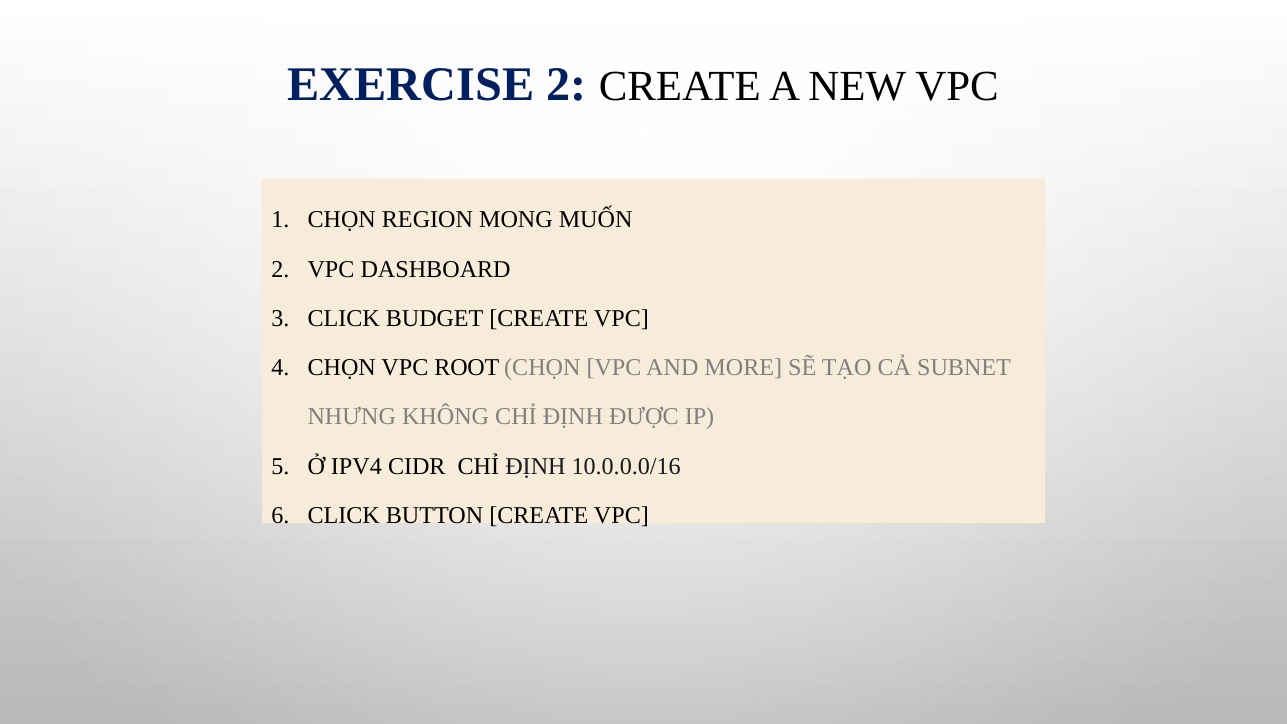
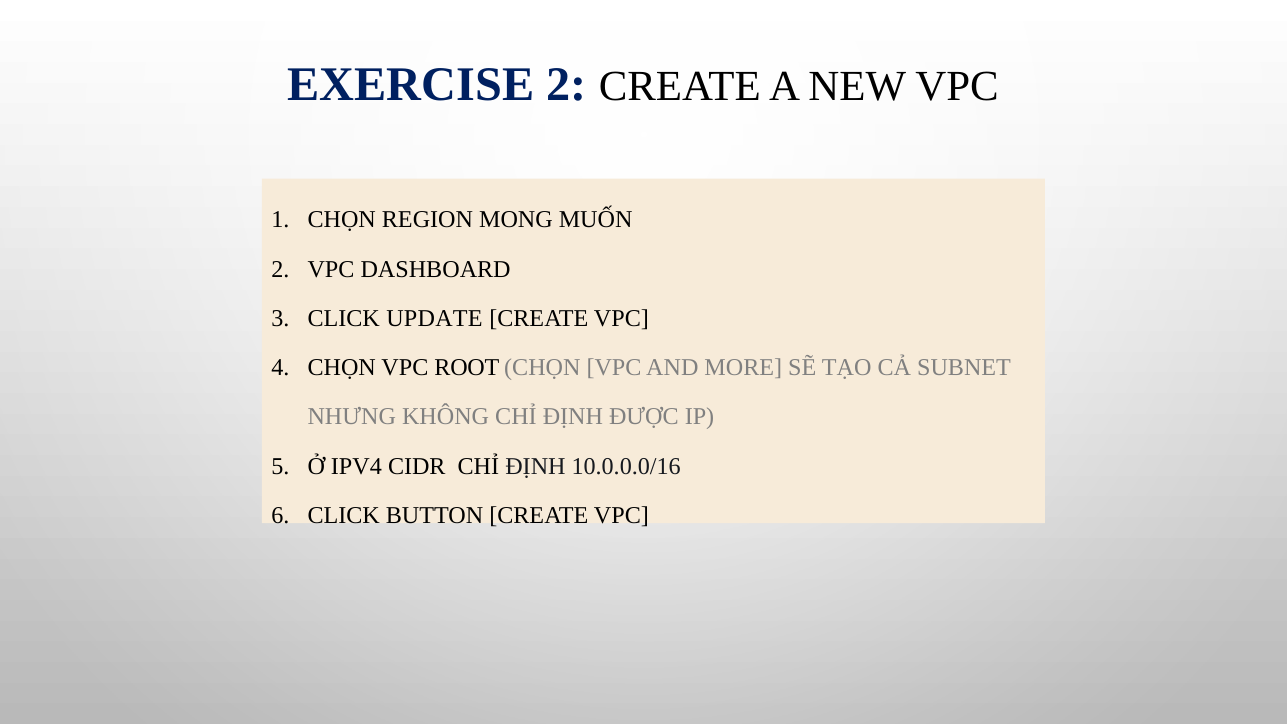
BUDGET: BUDGET -> UPDATE (434, 318)
